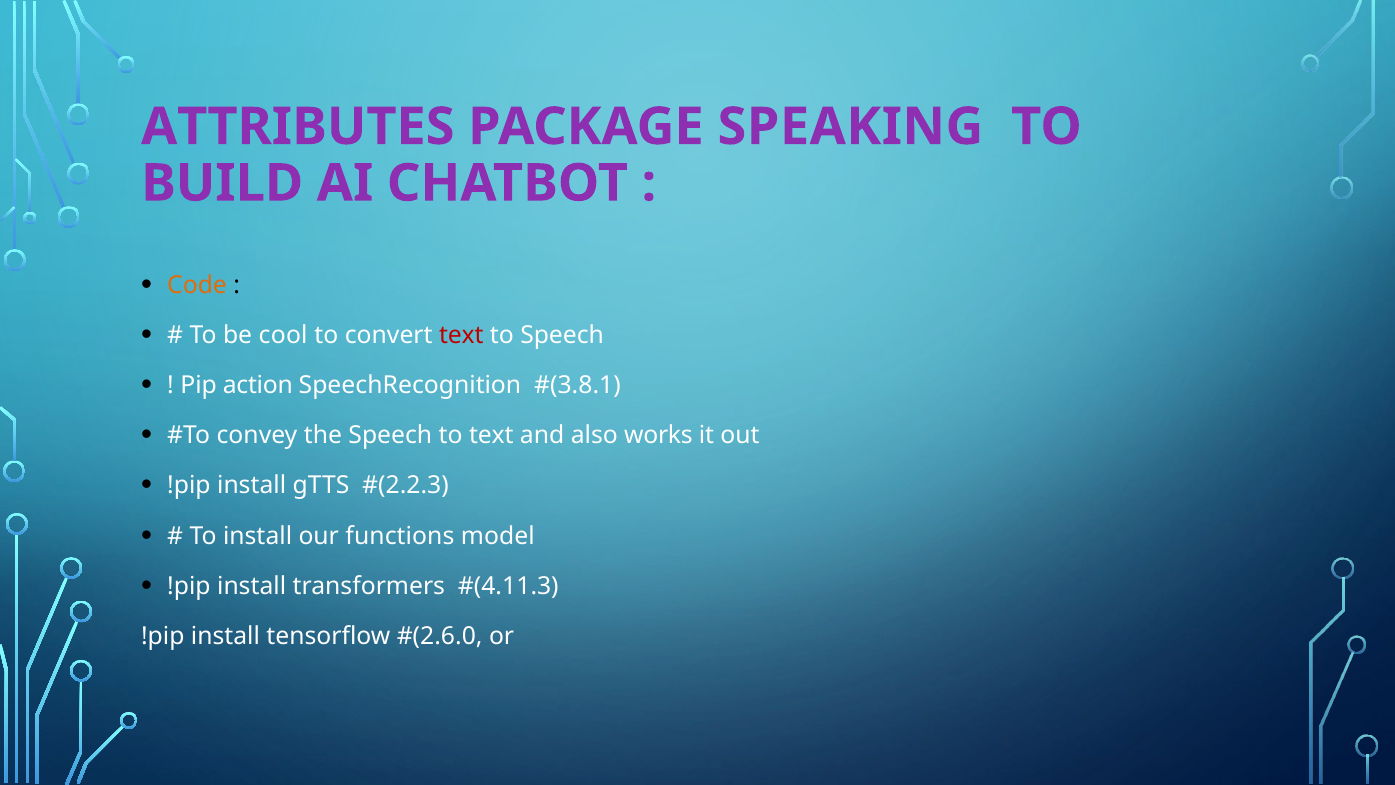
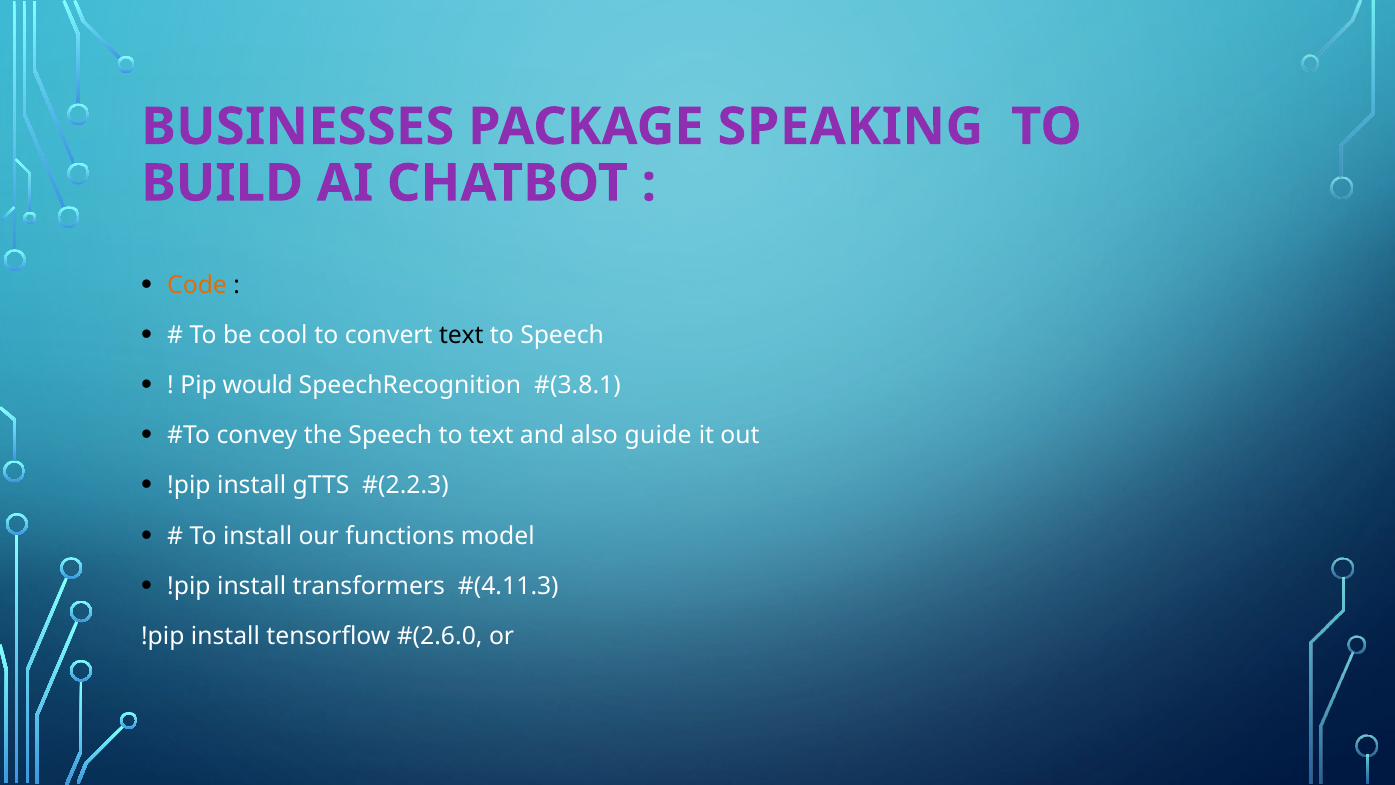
ATTRIBUTES: ATTRIBUTES -> BUSINESSES (298, 127)
text colour: red -> black (461, 335)
action: action -> would (258, 385)
works: works -> guide (658, 436)
